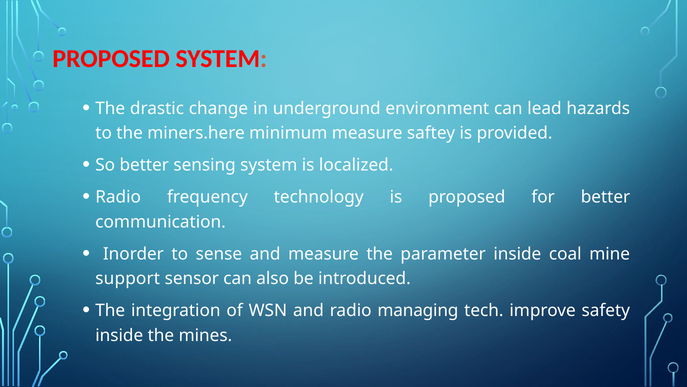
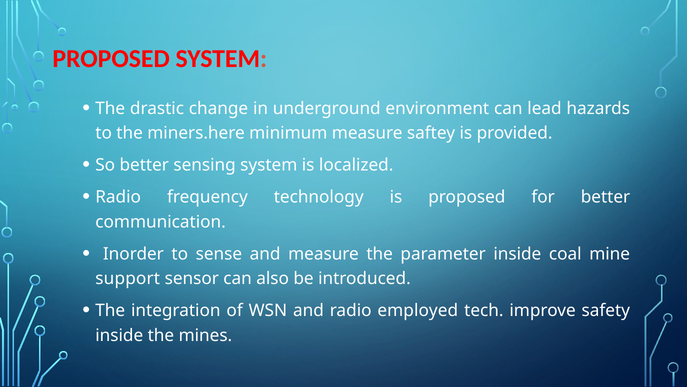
managing: managing -> employed (418, 310)
